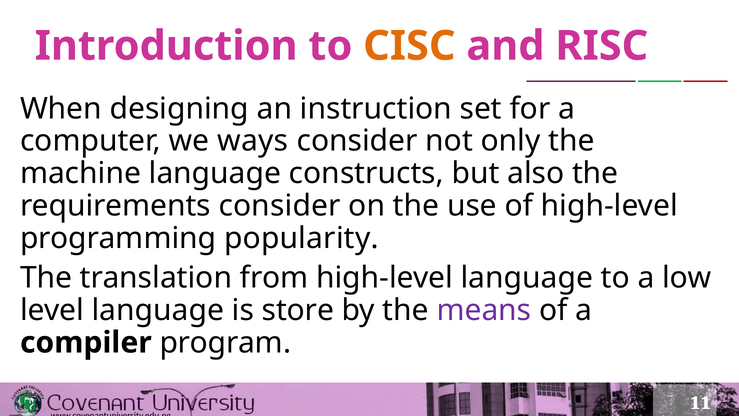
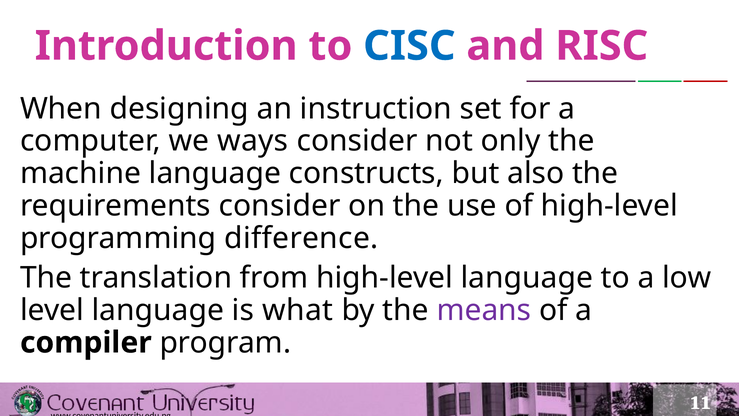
CISC colour: orange -> blue (409, 46)
popularity: popularity -> difference (301, 238)
store: store -> what (298, 310)
